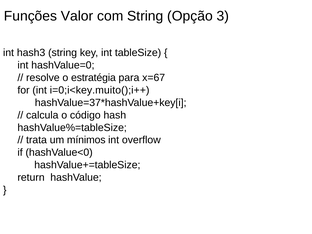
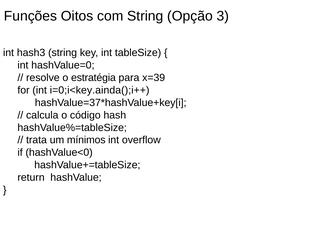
Valor: Valor -> Oitos (77, 16)
x=67: x=67 -> x=39 (154, 78)
i=0;i<key.muito();i++: i=0;i<key.muito();i++ -> i=0;i<key.ainda();i++ (100, 90)
